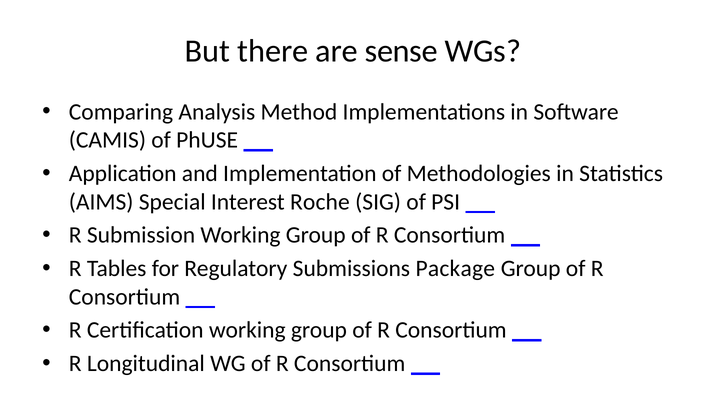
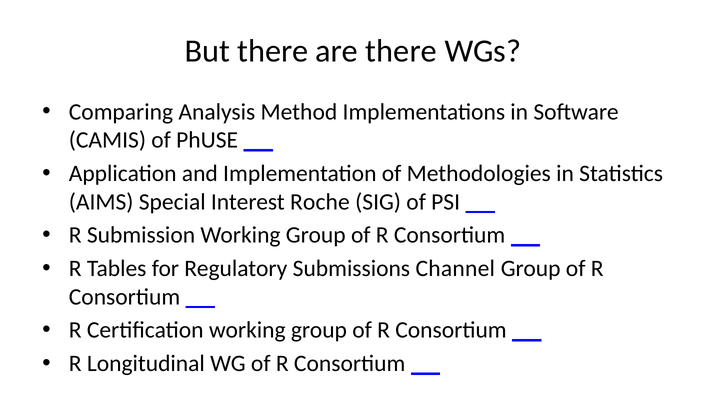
are sense: sense -> there (401, 51)
Package: Package -> Channel (455, 269)
